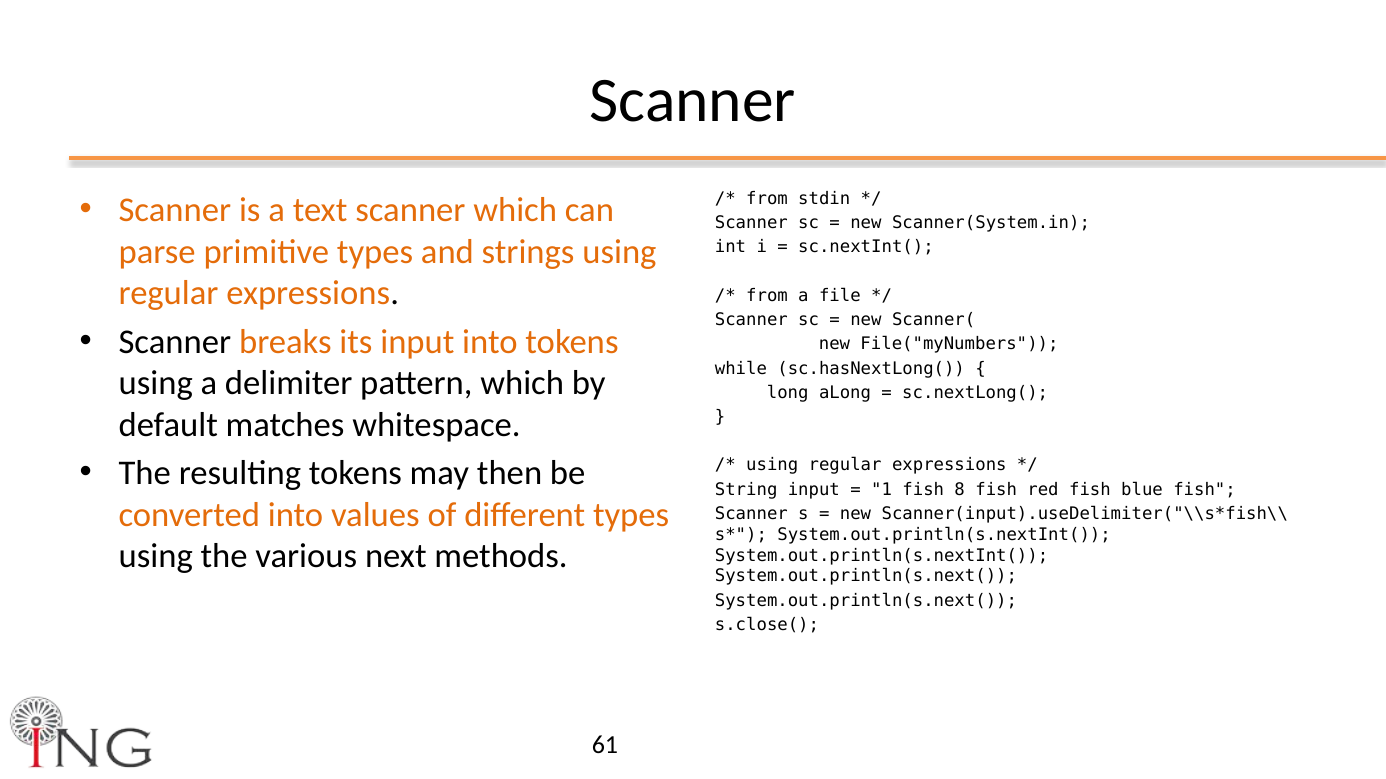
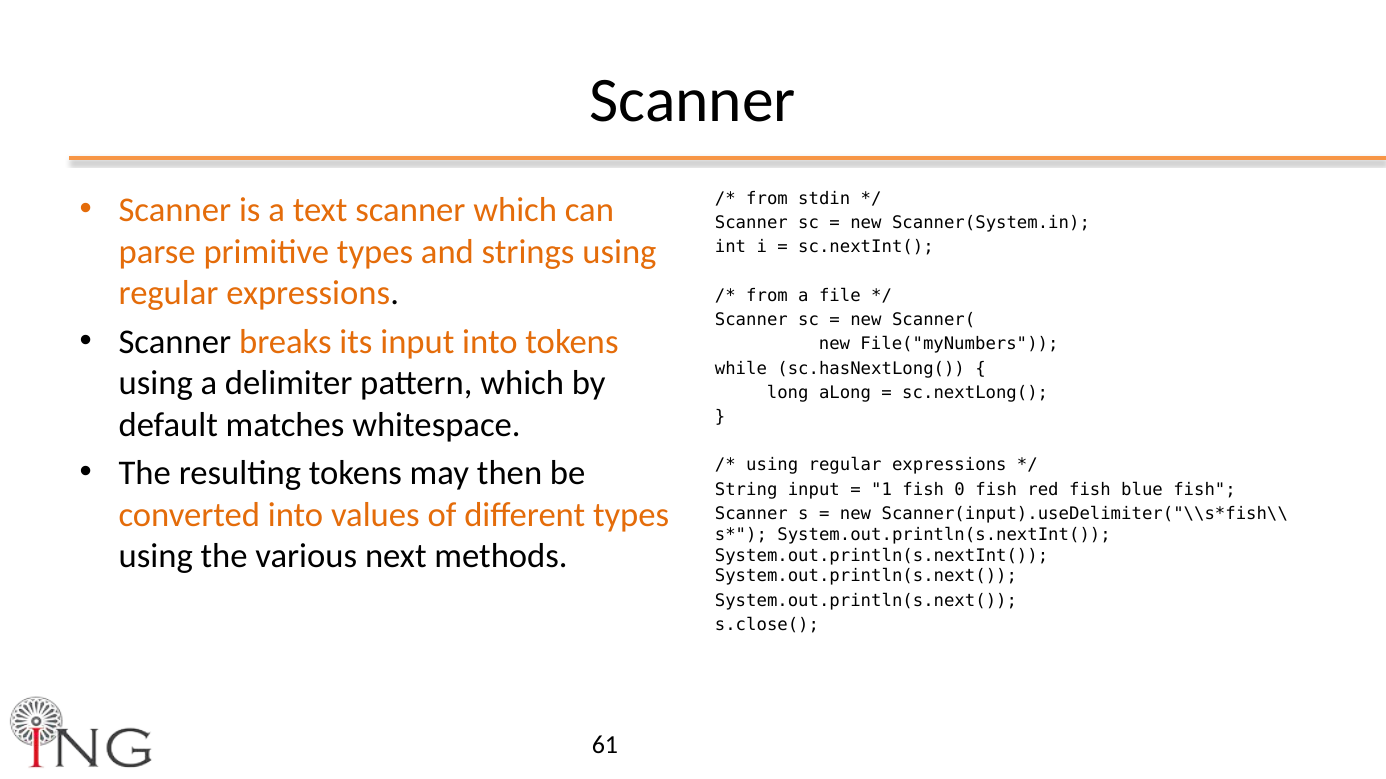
8: 8 -> 0 (960, 490)
